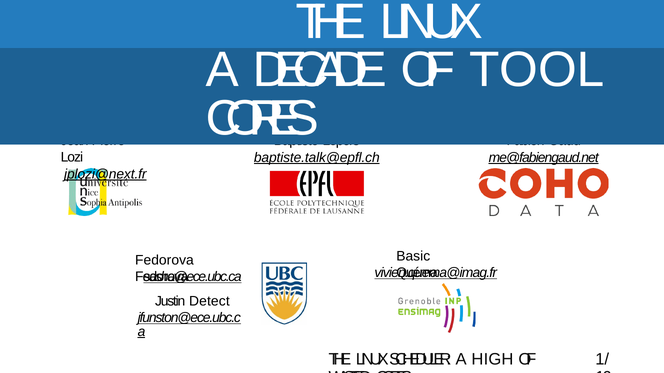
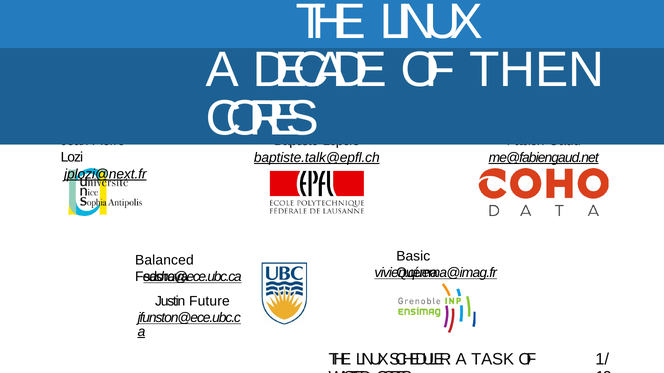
TOOL: TOOL -> THEN (537, 70)
Fedorova: Fedorova -> Balanced (164, 261)
Detect: Detect -> Future (209, 301)
HIGH: HIGH -> TASK (493, 360)
